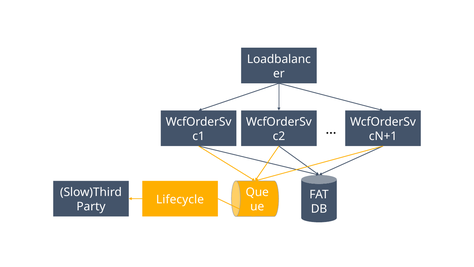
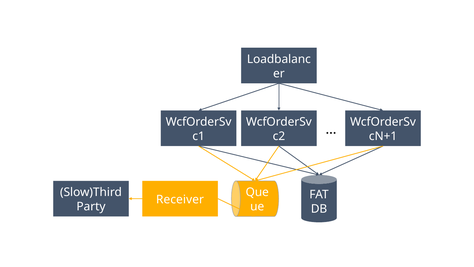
Lifecycle: Lifecycle -> Receiver (180, 199)
